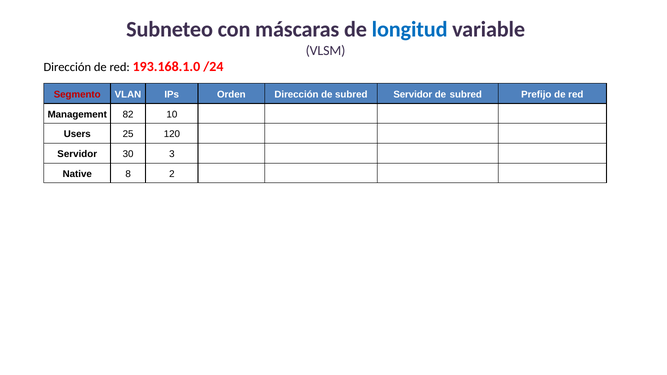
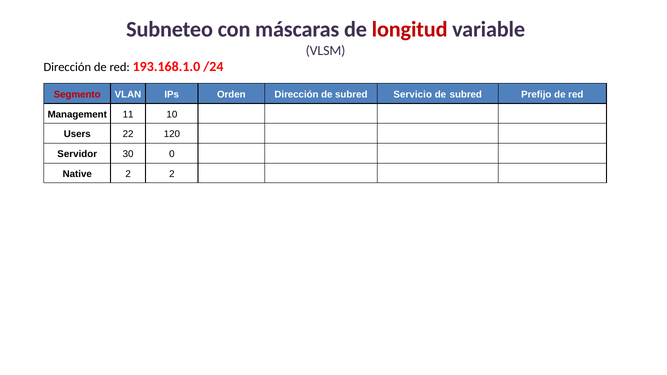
longitud colour: blue -> red (410, 30)
subred Servidor: Servidor -> Servicio (413, 94)
82: 82 -> 11 (128, 114)
25: 25 -> 22 (128, 134)
3: 3 -> 0 (172, 154)
Native 8: 8 -> 2 (128, 174)
